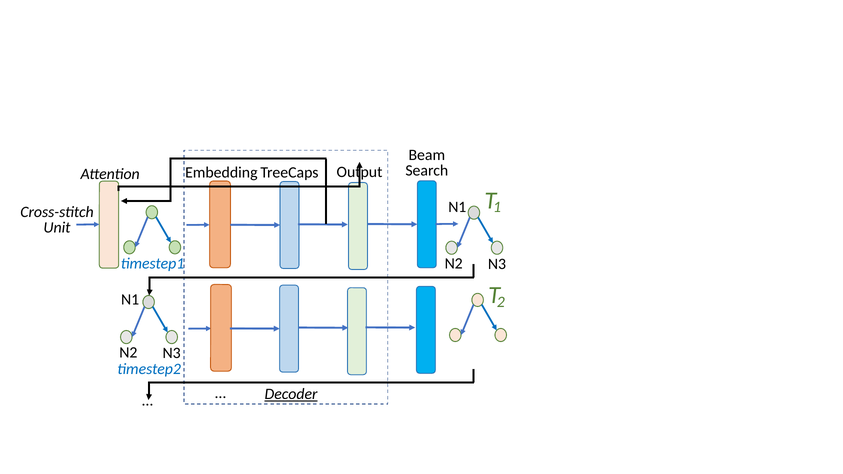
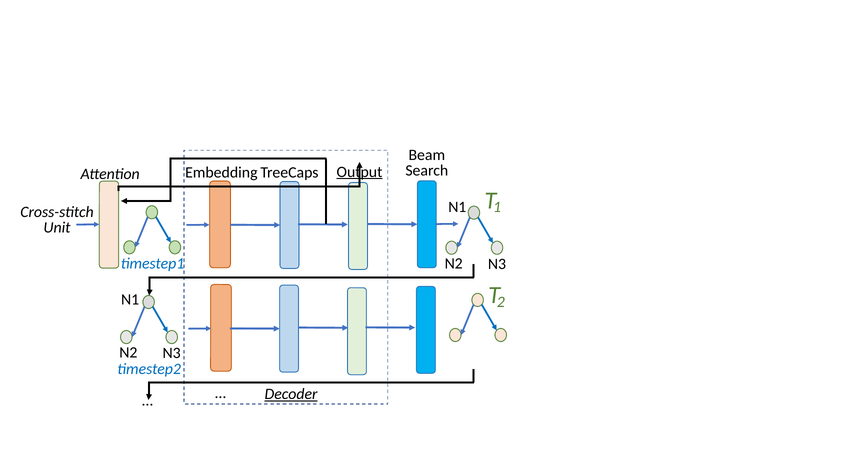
Output underline: none -> present (359, 172)
